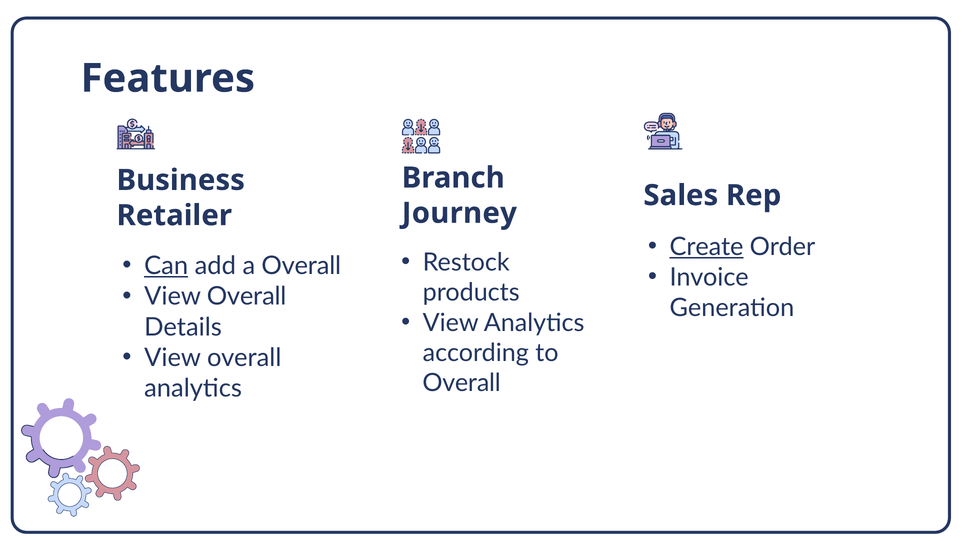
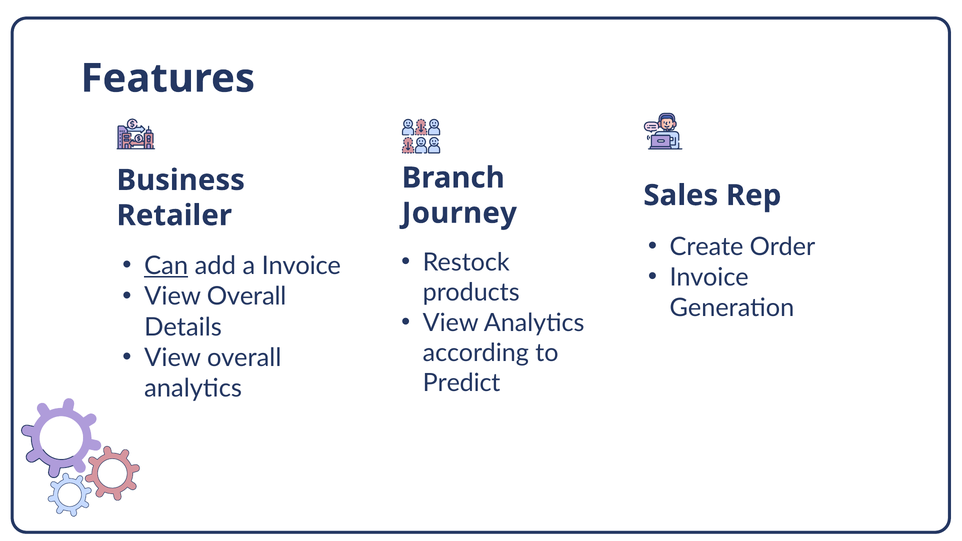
Create underline: present -> none (707, 247)
a Overall: Overall -> Invoice (301, 266)
Overall: Overall -> Predict (462, 383)
